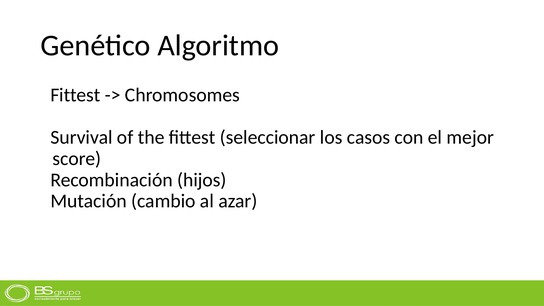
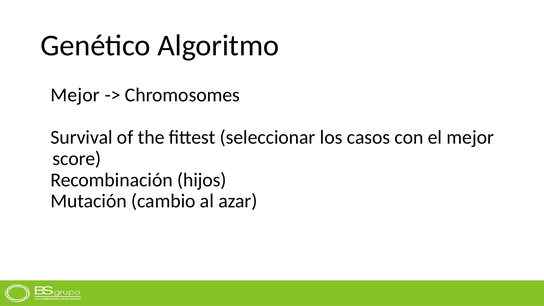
Fittest: Fittest -> Mejor (75, 95)
